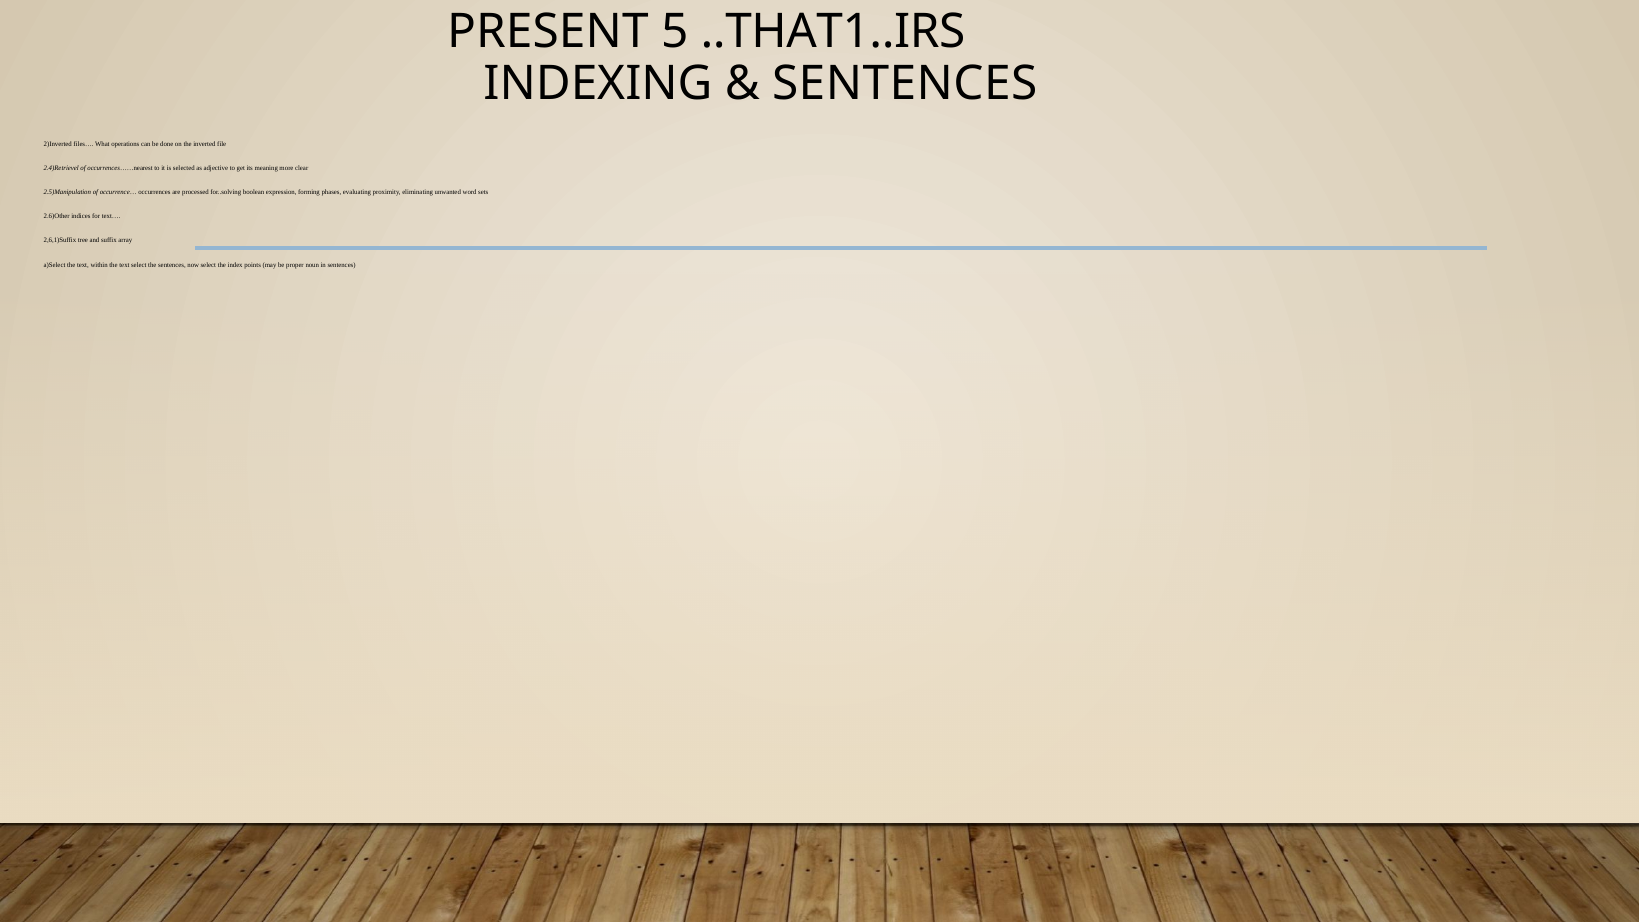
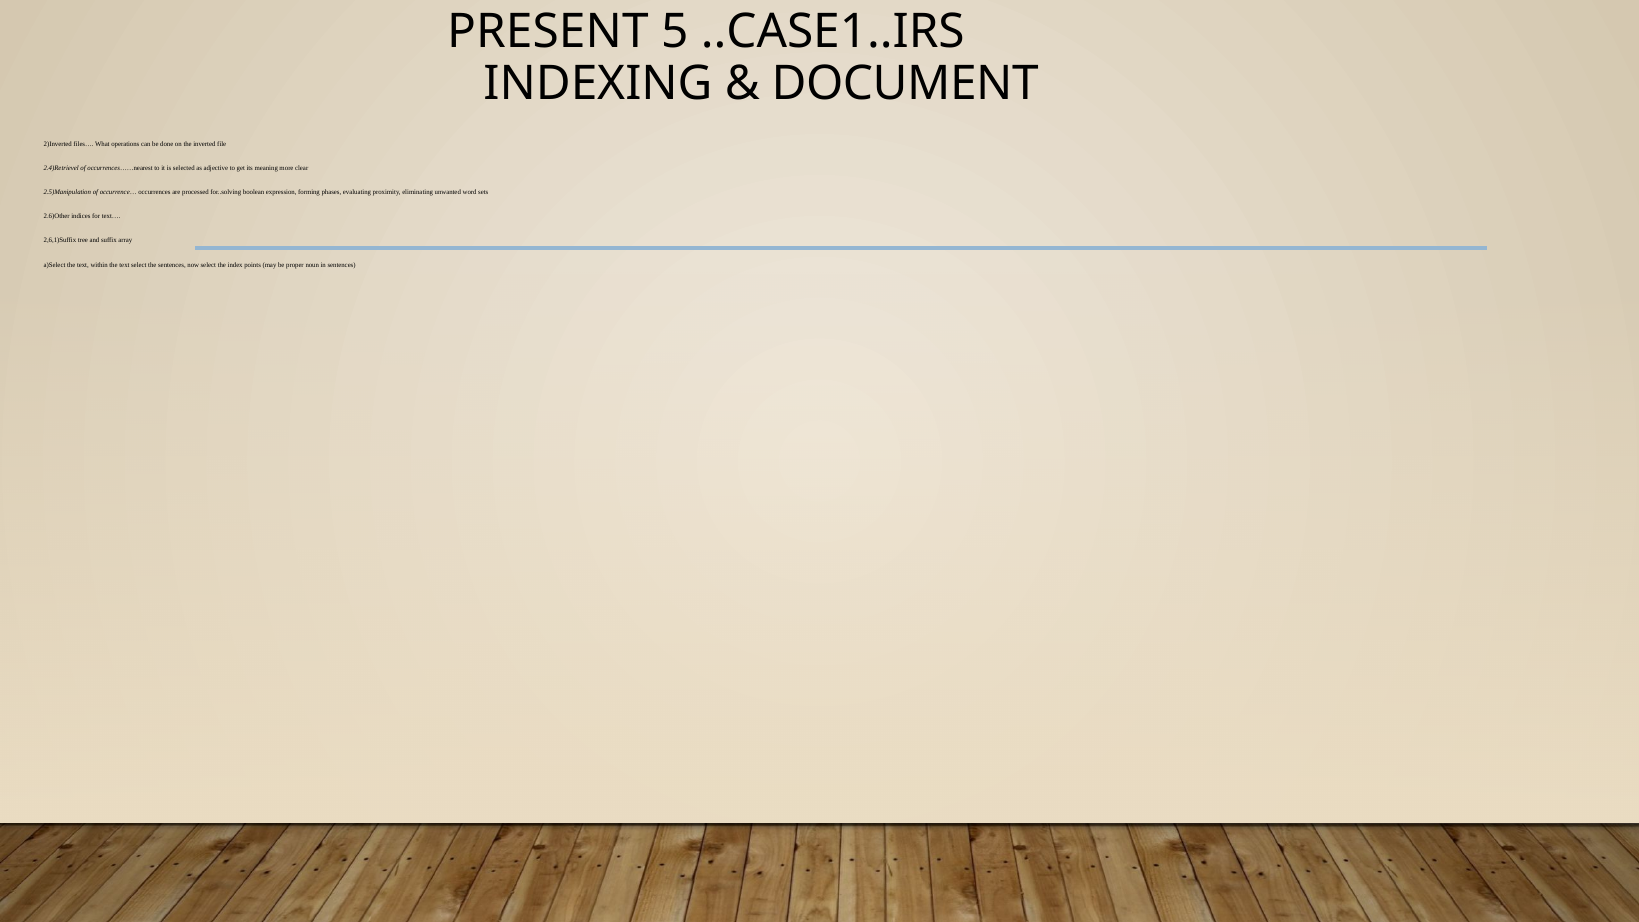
..THAT1..IRS: ..THAT1..IRS -> ..CASE1..IRS (833, 32)
SENTENCES: SENTENCES -> DOCUMENT (905, 83)
